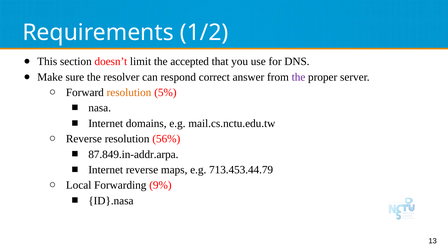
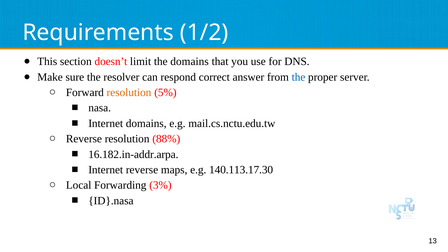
the accepted: accepted -> domains (190, 62)
the colour: purple -> blue (298, 77)
56%: 56% -> 88% (166, 139)
87.849.in-addr.arpa: 87.849.in-addr.arpa -> 16.182.in-addr.arpa (133, 154)
713.453.44.79: 713.453.44.79 -> 140.113.17.30 (241, 170)
9%: 9% -> 3% (160, 185)
